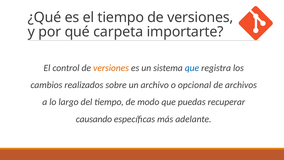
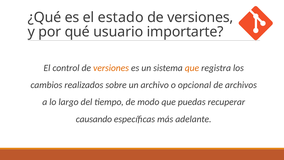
el tiempo: tiempo -> estado (121, 17)
carpeta: carpeta -> usuario (118, 32)
que colour: blue -> orange (192, 68)
